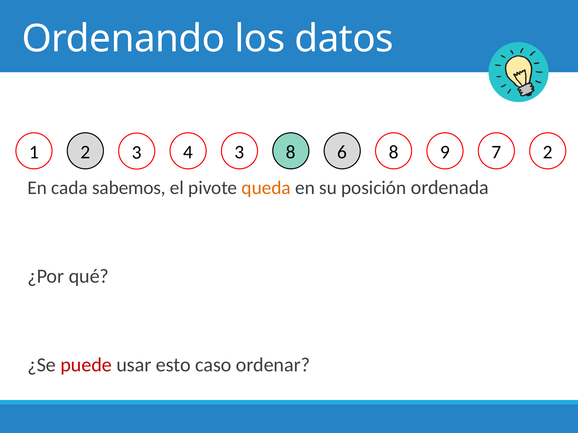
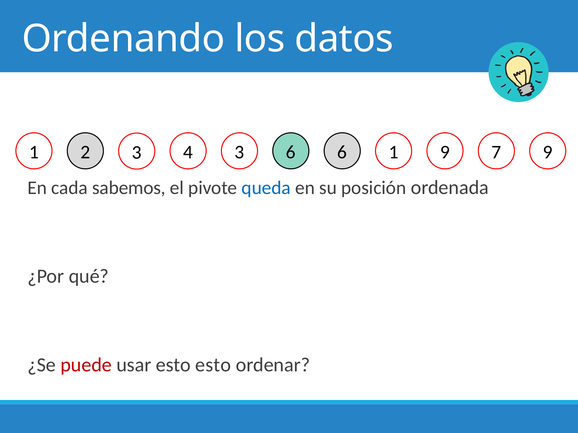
3 8: 8 -> 6 (291, 152)
6 8: 8 -> 1 (394, 152)
7 2: 2 -> 9 (548, 152)
queda colour: orange -> blue (266, 188)
esto caso: caso -> esto (213, 365)
